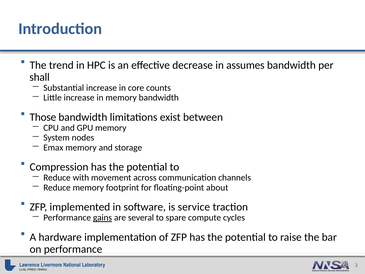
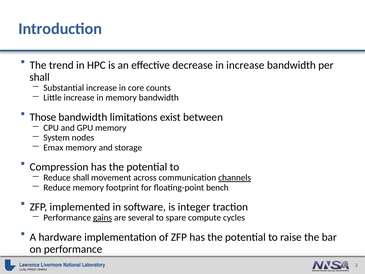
in assumes: assumes -> increase (245, 65)
Reduce with: with -> shall (81, 178)
channels underline: none -> present (235, 178)
about: about -> bench (217, 187)
service: service -> integer (194, 207)
